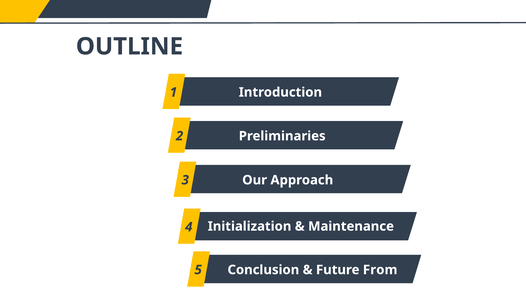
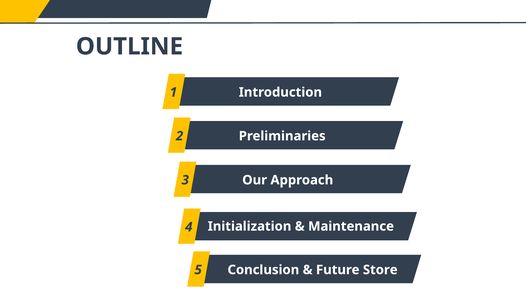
From: From -> Store (380, 270)
